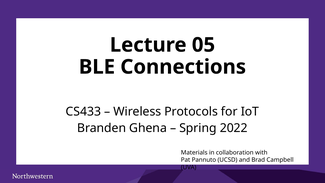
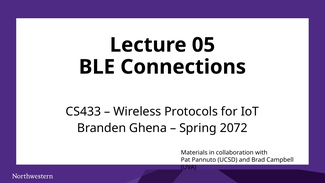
2022: 2022 -> 2072 (234, 128)
